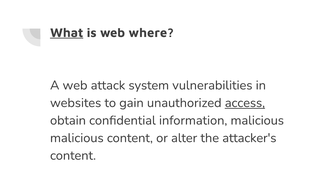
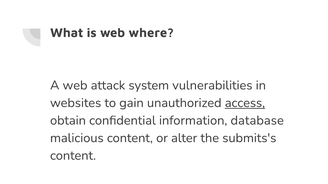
What underline: present -> none (67, 33)
information malicious: malicious -> database (257, 121)
attacker's: attacker's -> submits's (249, 138)
